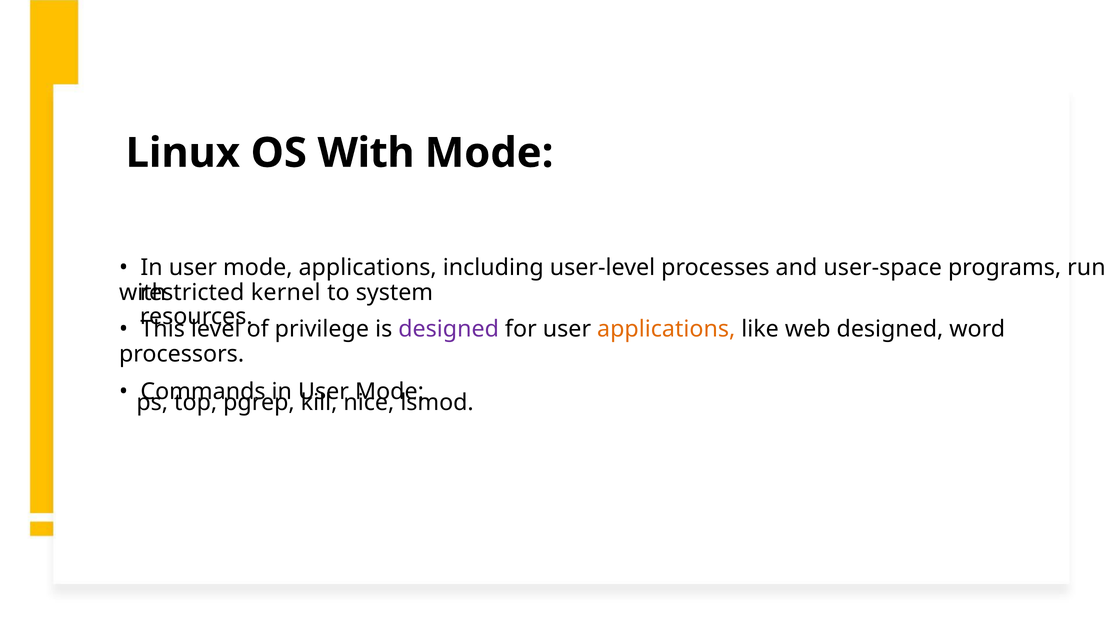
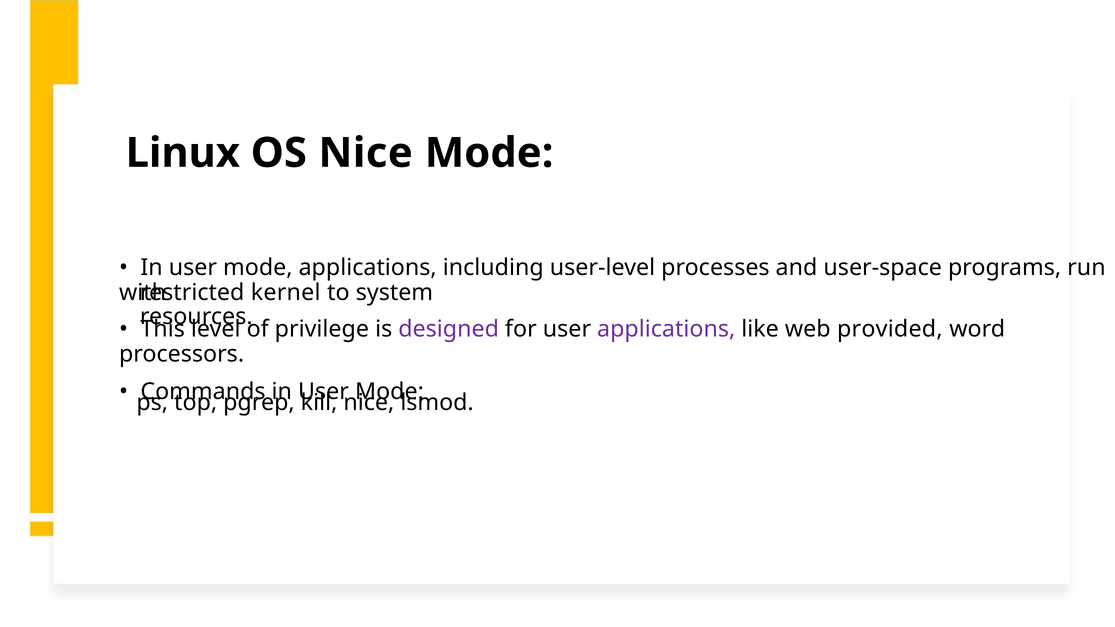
OS With: With -> Nice (366, 153)
applications colour: orange -> purple (666, 329)
web designed: designed -> provided (890, 329)
